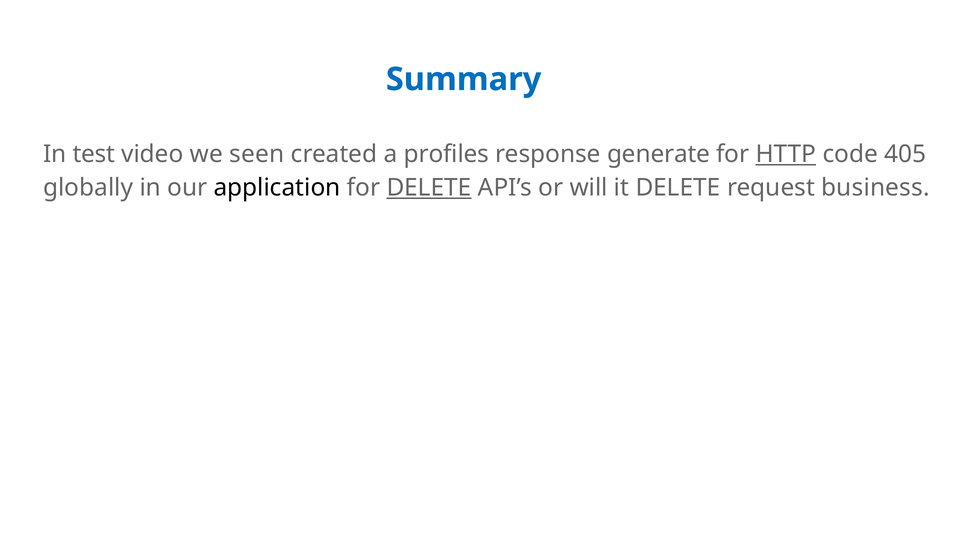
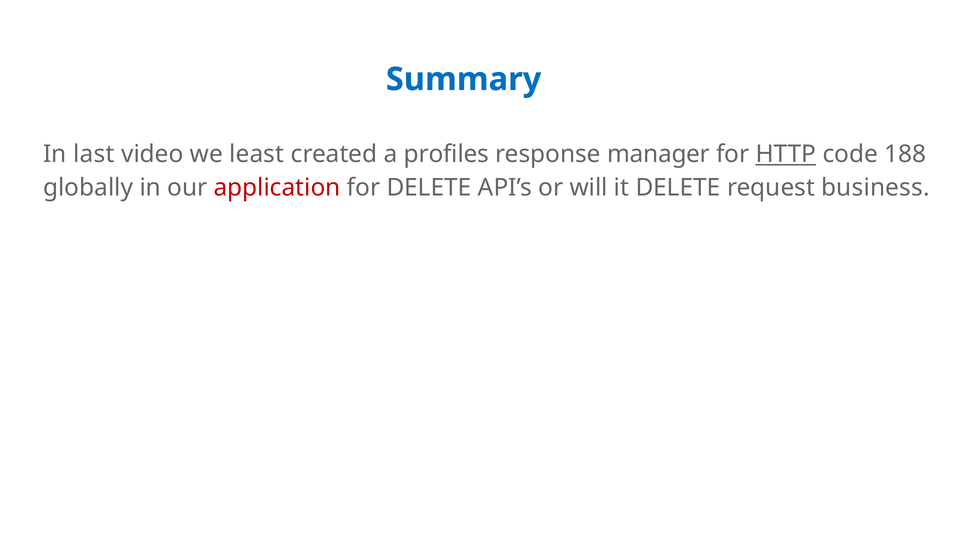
test: test -> last (94, 154)
seen: seen -> least (257, 154)
generate: generate -> manager (659, 154)
405: 405 -> 188 (905, 154)
application colour: black -> red (277, 188)
DELETE underline: present -> none (429, 188)
